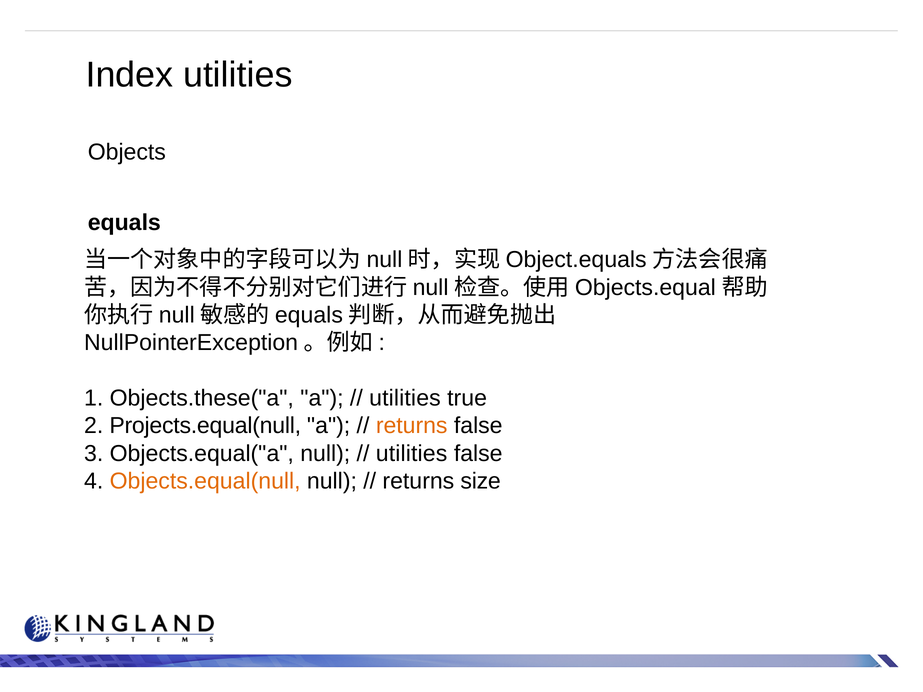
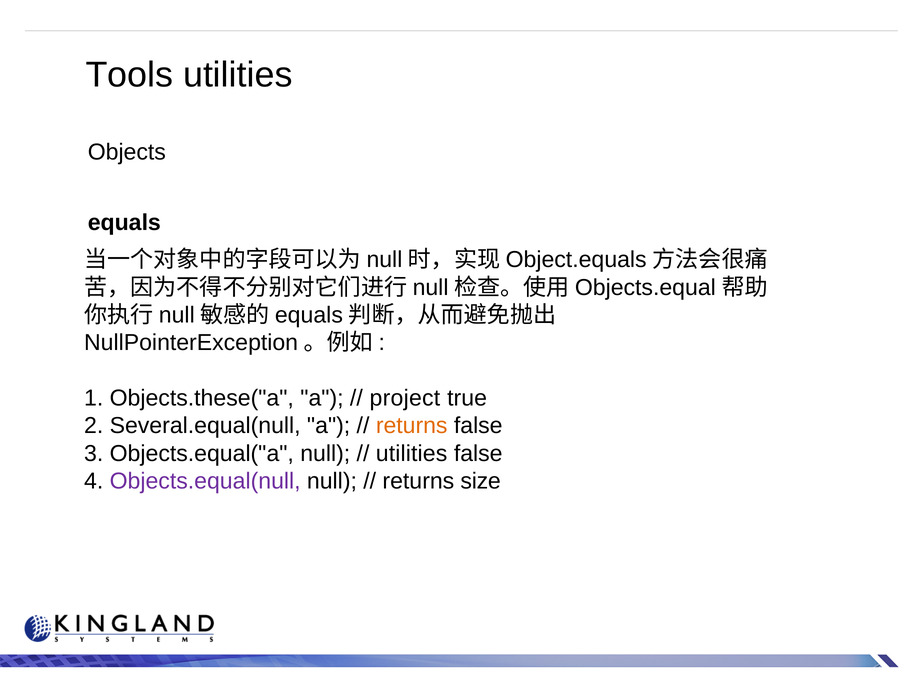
Index: Index -> Tools (129, 75)
utilities: utilities -> project (405, 398)
Projects.equal(null: Projects.equal(null -> Several.equal(null (205, 426)
Objects.equal(null colour: orange -> purple (205, 481)
